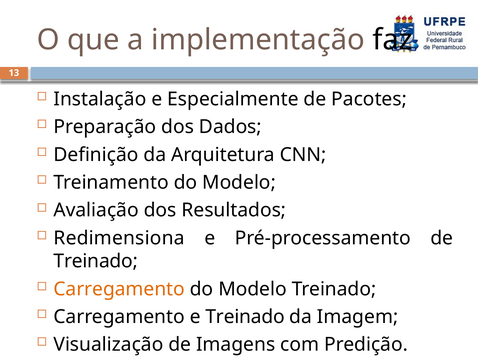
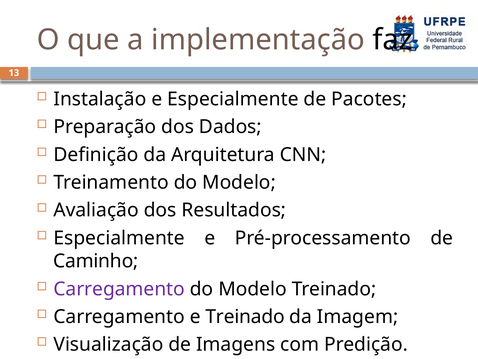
Redimensiona: Redimensiona -> Especialmente (119, 238)
Treinado: Treinado -> Caminho (96, 261)
Carregamento colour: orange -> purple (119, 289)
